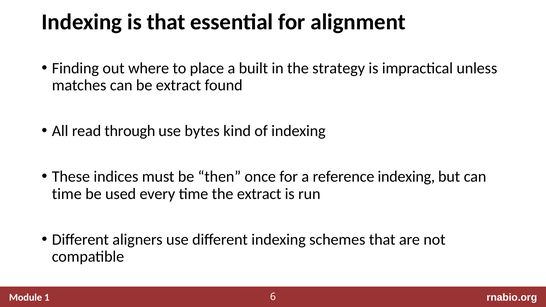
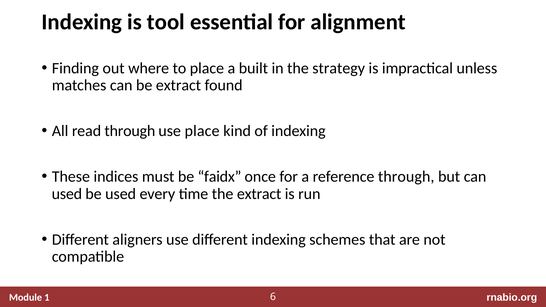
is that: that -> tool (166, 22)
use bytes: bytes -> place (202, 131)
then: then -> faidx (219, 177)
reference indexing: indexing -> through (406, 177)
time: time -> used (67, 194)
